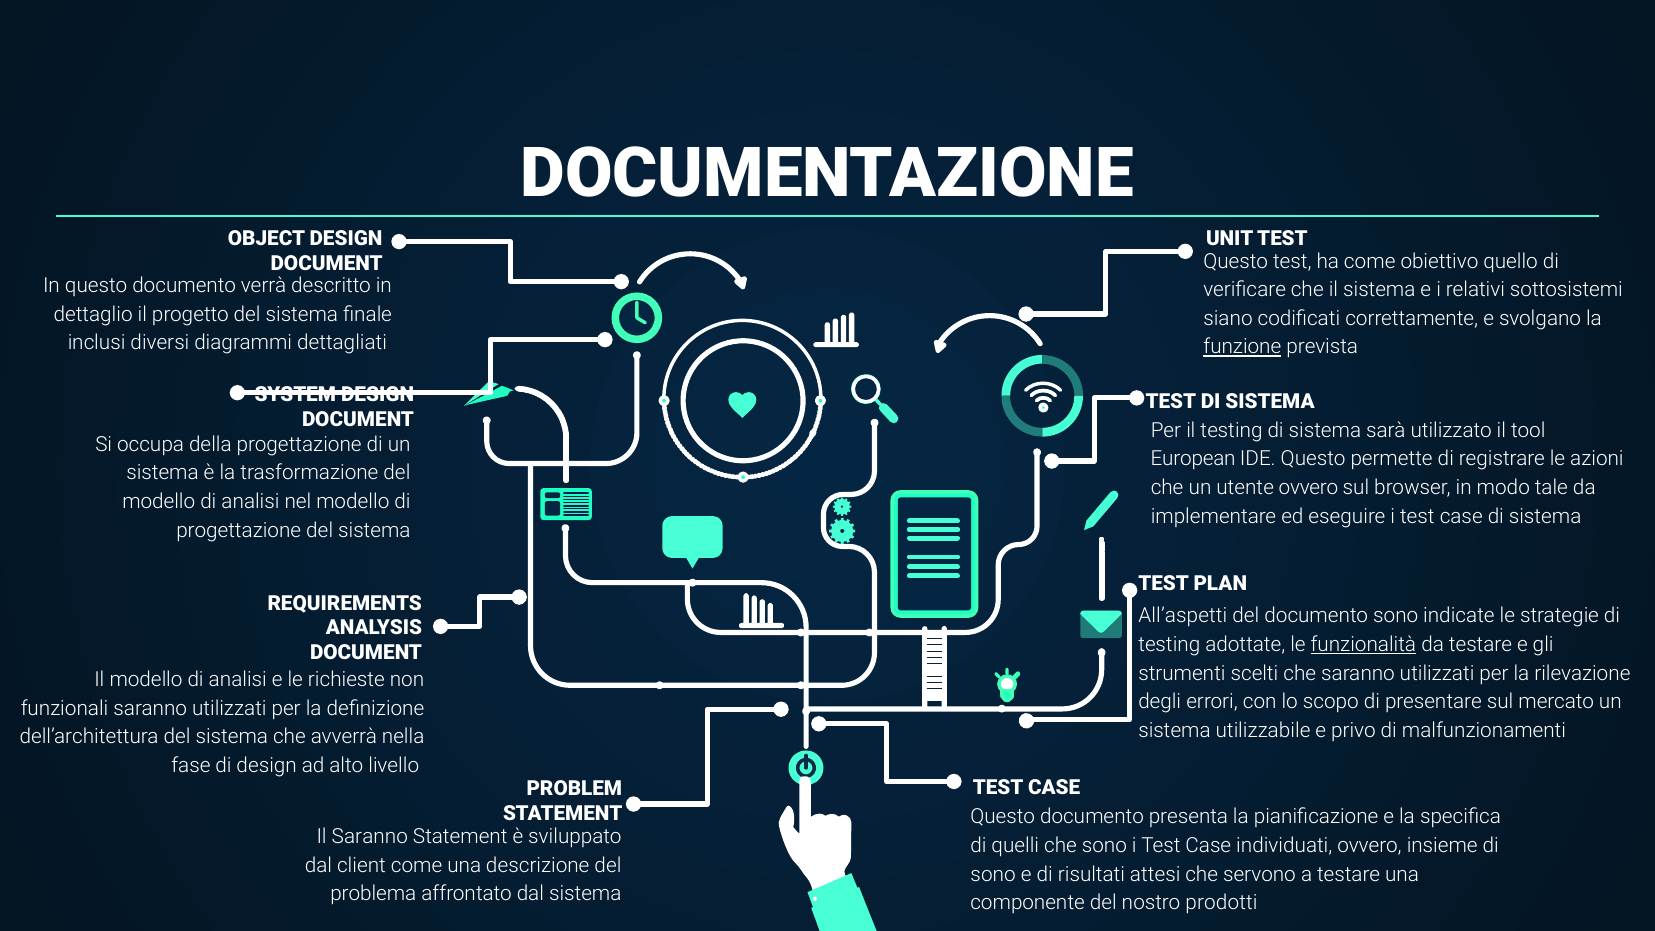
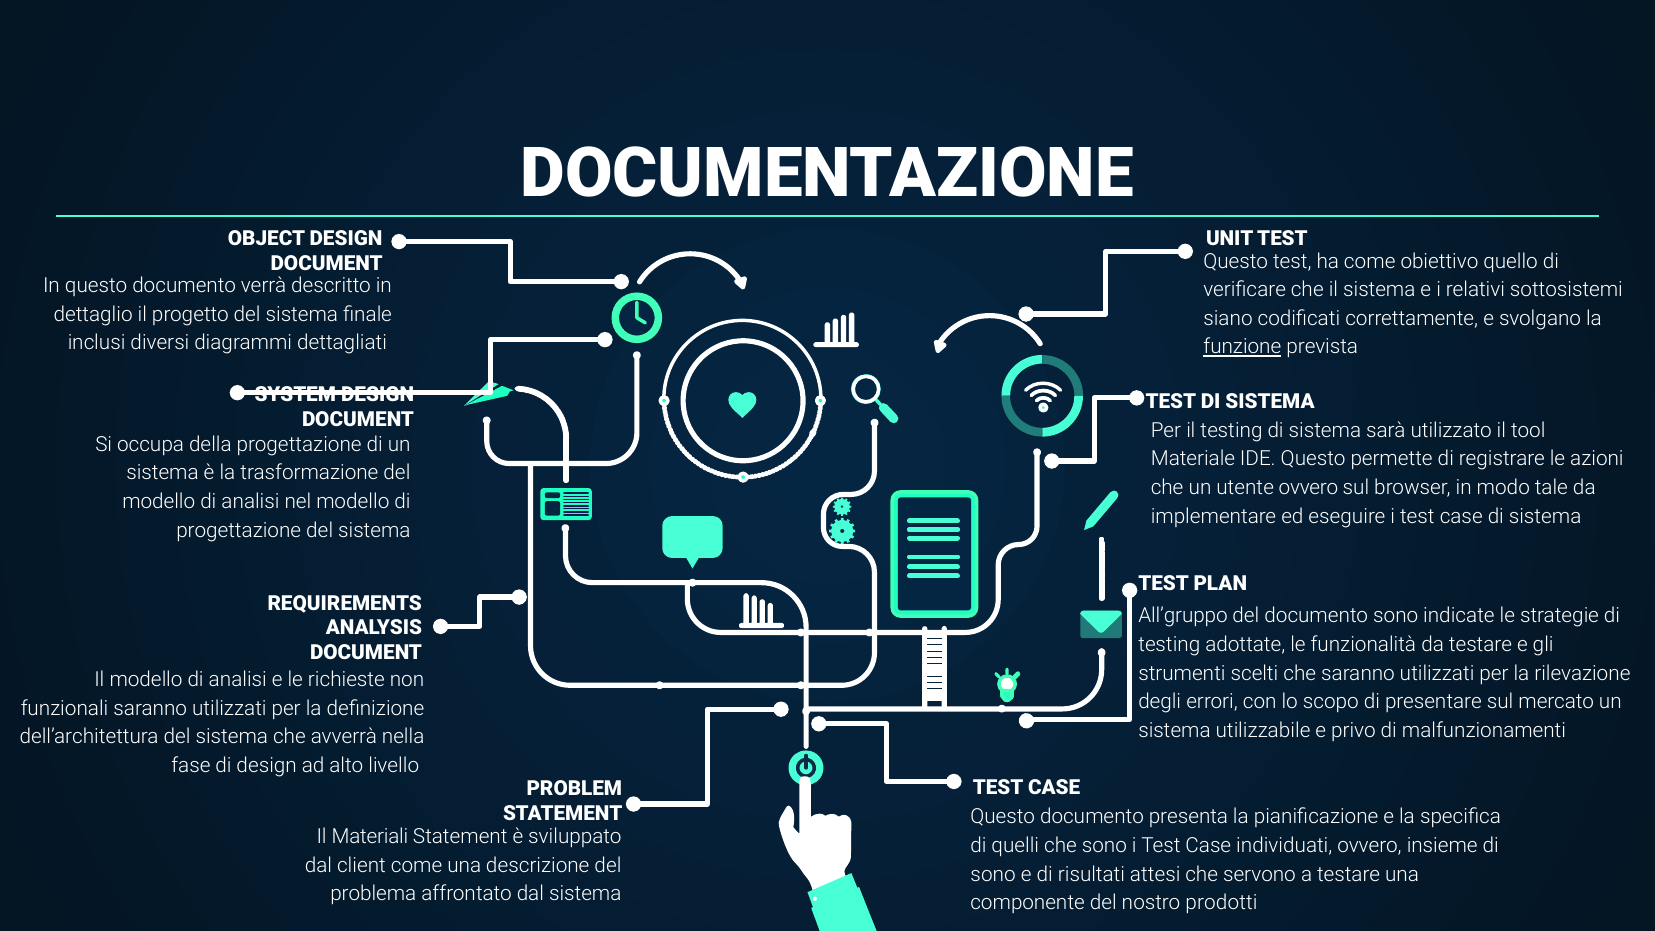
European: European -> Materiale (1193, 459)
All’aspetti: All’aspetti -> All’gruppo (1183, 616)
funzionalità underline: present -> none (1363, 645)
Il Saranno: Saranno -> Materiali (370, 837)
